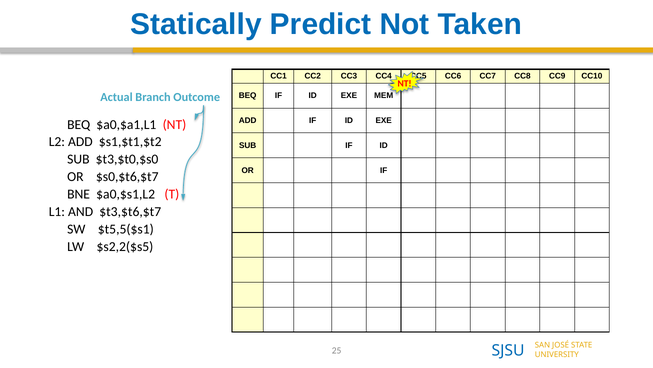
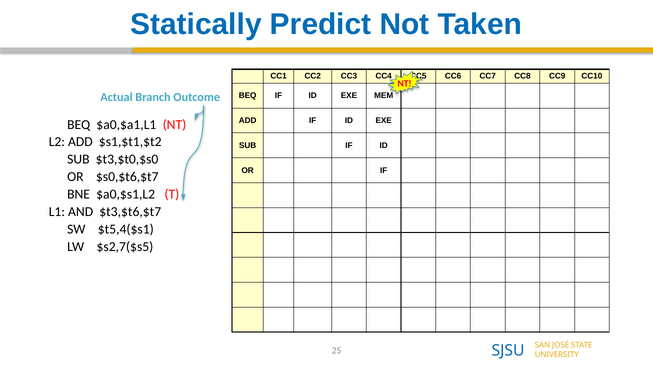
$t5,5($s1: $t5,5($s1 -> $t5,4($s1 (126, 229)
$s2,2($s5: $s2,2($s5 -> $s2,7($s5 (125, 246)
